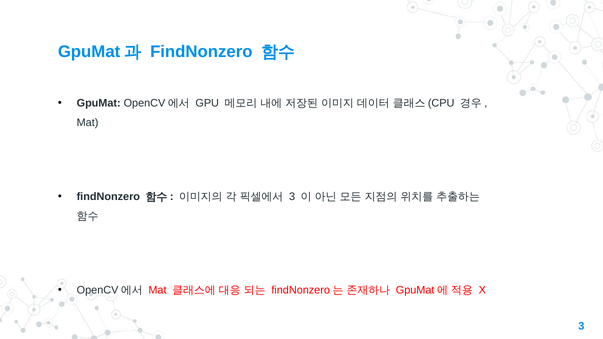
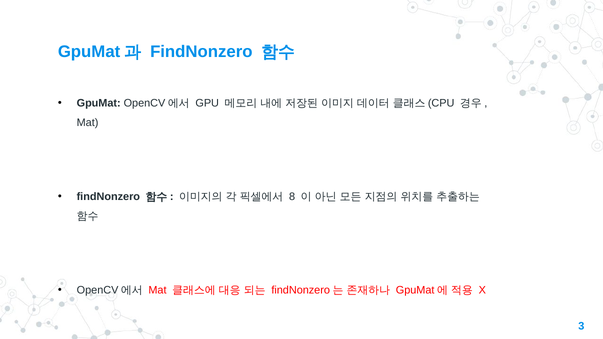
3: 3 -> 8 (292, 197)
